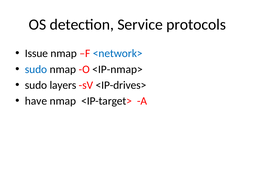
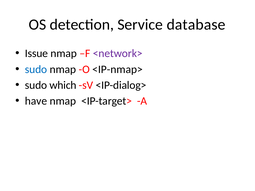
protocols: protocols -> database (196, 25)
<network> colour: blue -> purple (118, 53)
layers: layers -> which (63, 85)
<IP-drives>: <IP-drives> -> <IP-dialog> (121, 85)
